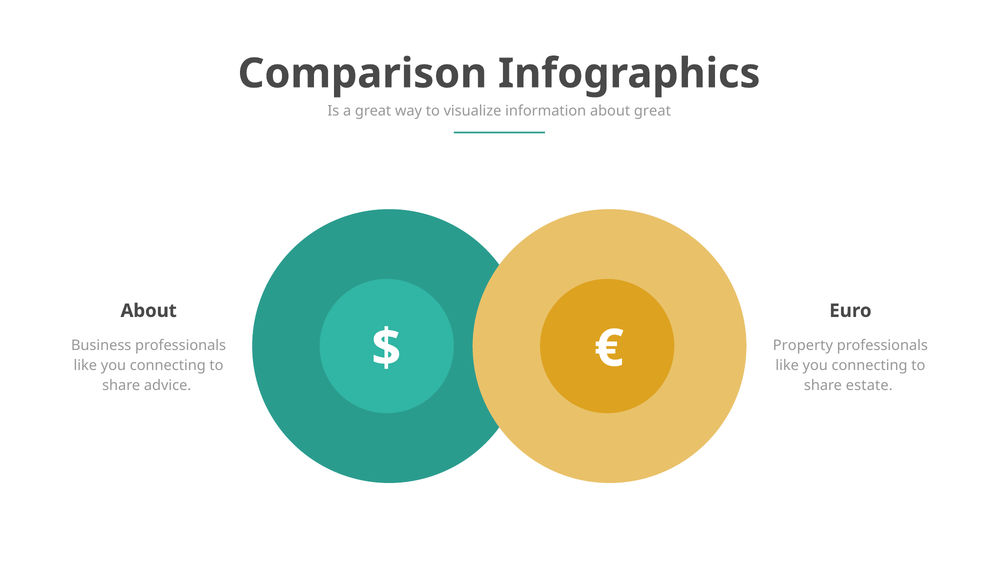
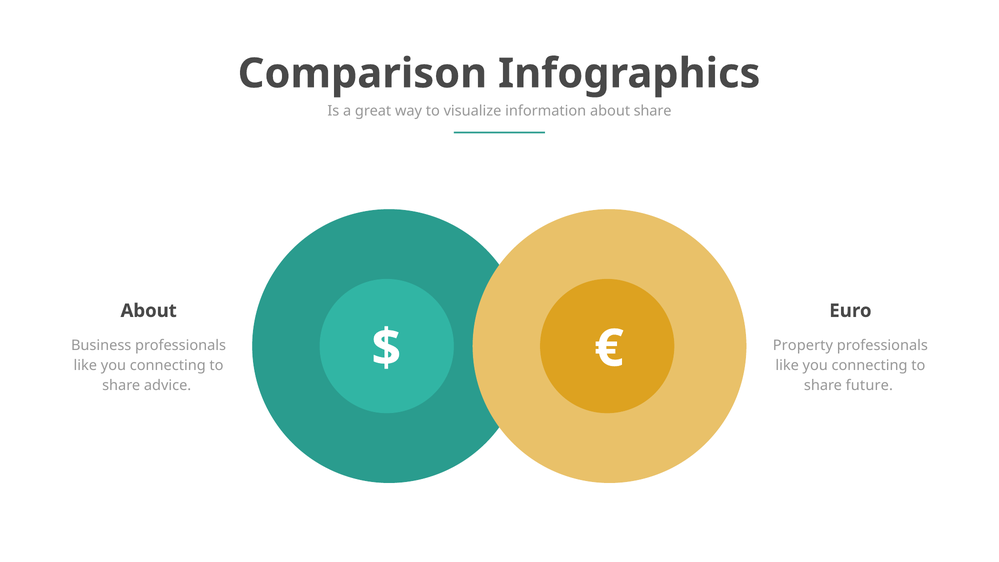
about great: great -> share (653, 111)
estate: estate -> future (869, 385)
